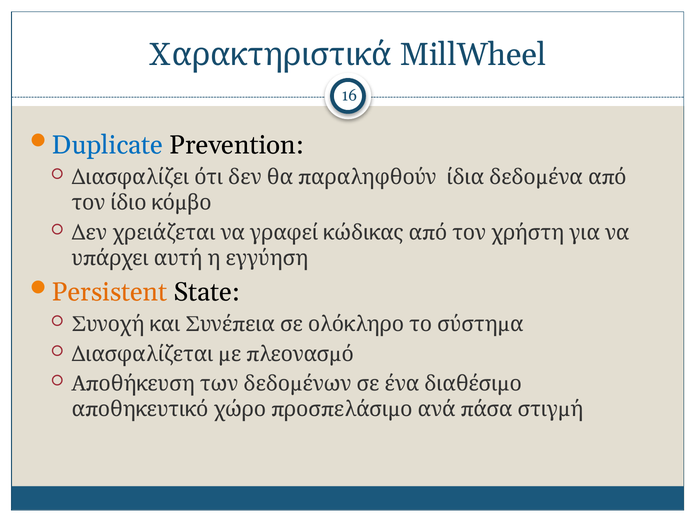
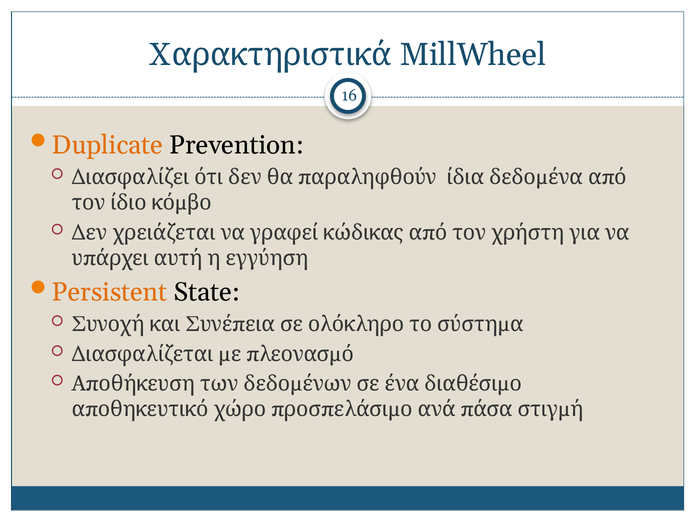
Duplicate colour: blue -> orange (108, 145)
